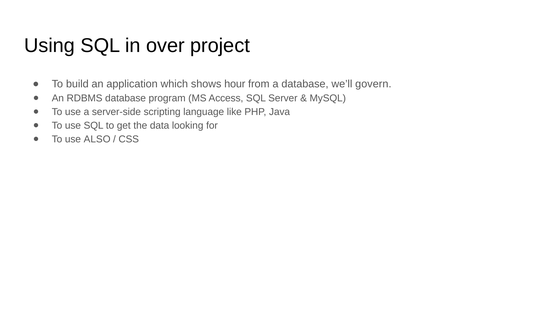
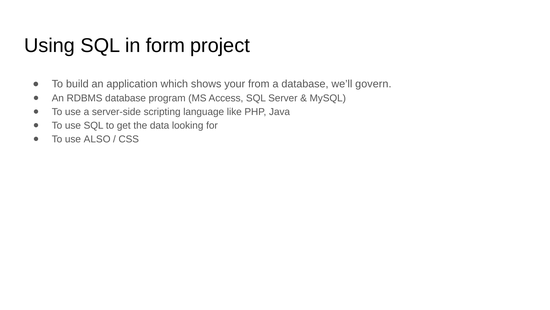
over: over -> form (165, 46)
hour: hour -> your (235, 84)
